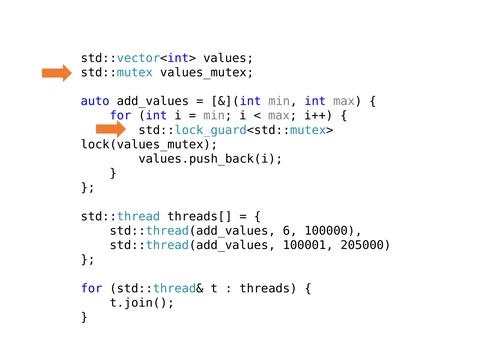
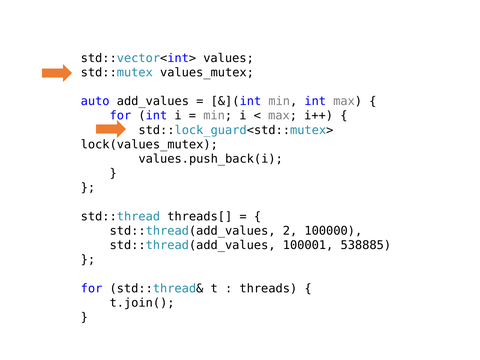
6: 6 -> 2 (290, 231)
205000: 205000 -> 538885 (366, 245)
